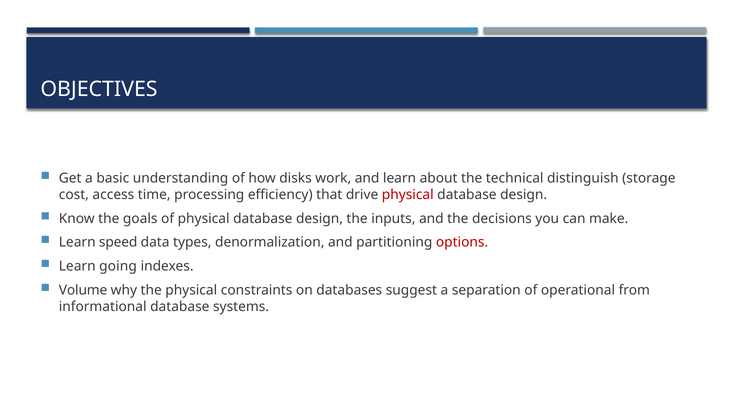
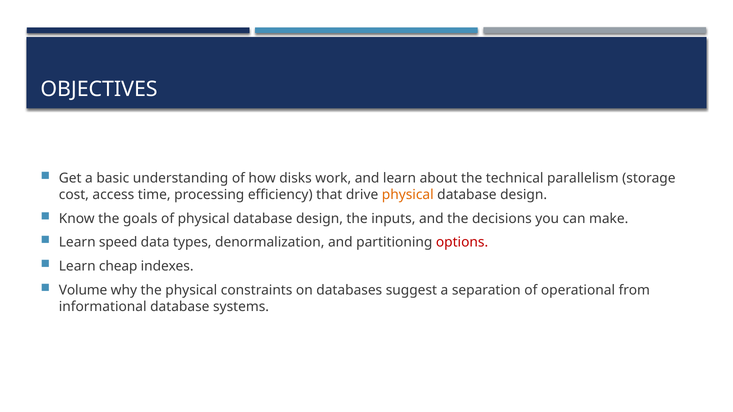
distinguish: distinguish -> parallelism (583, 178)
physical colour: red -> orange (408, 195)
going: going -> cheap (118, 266)
